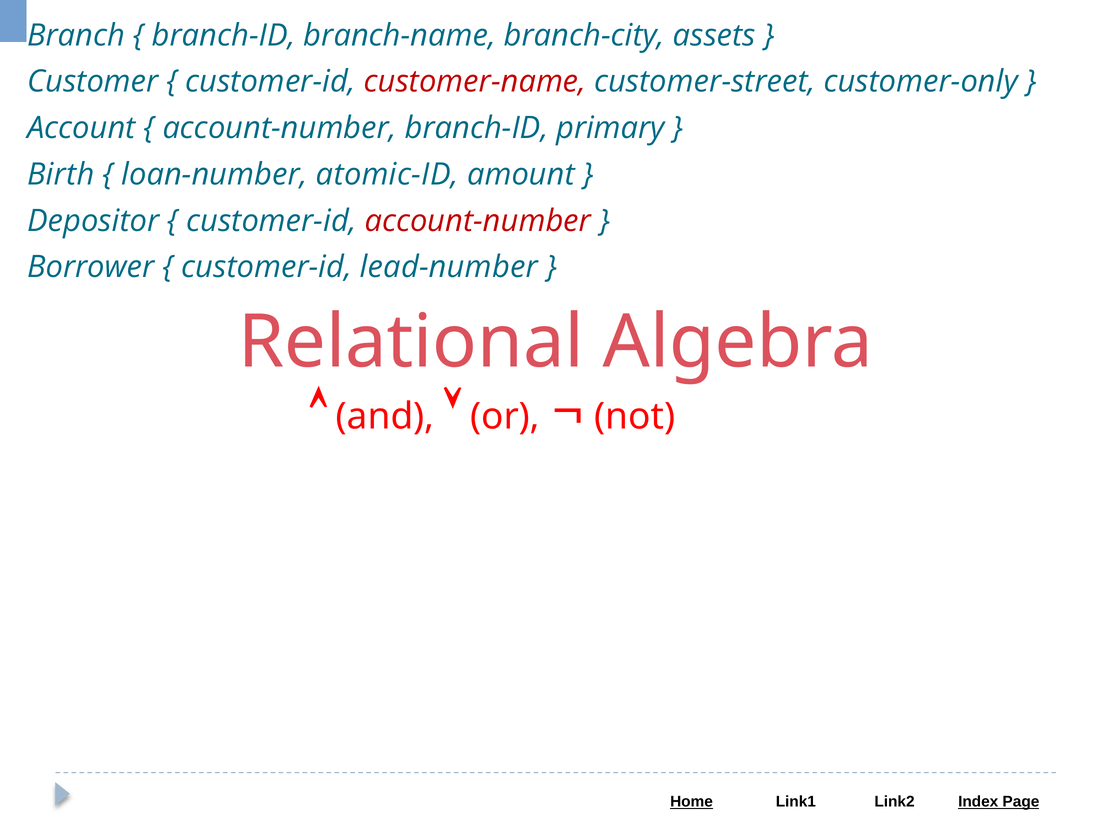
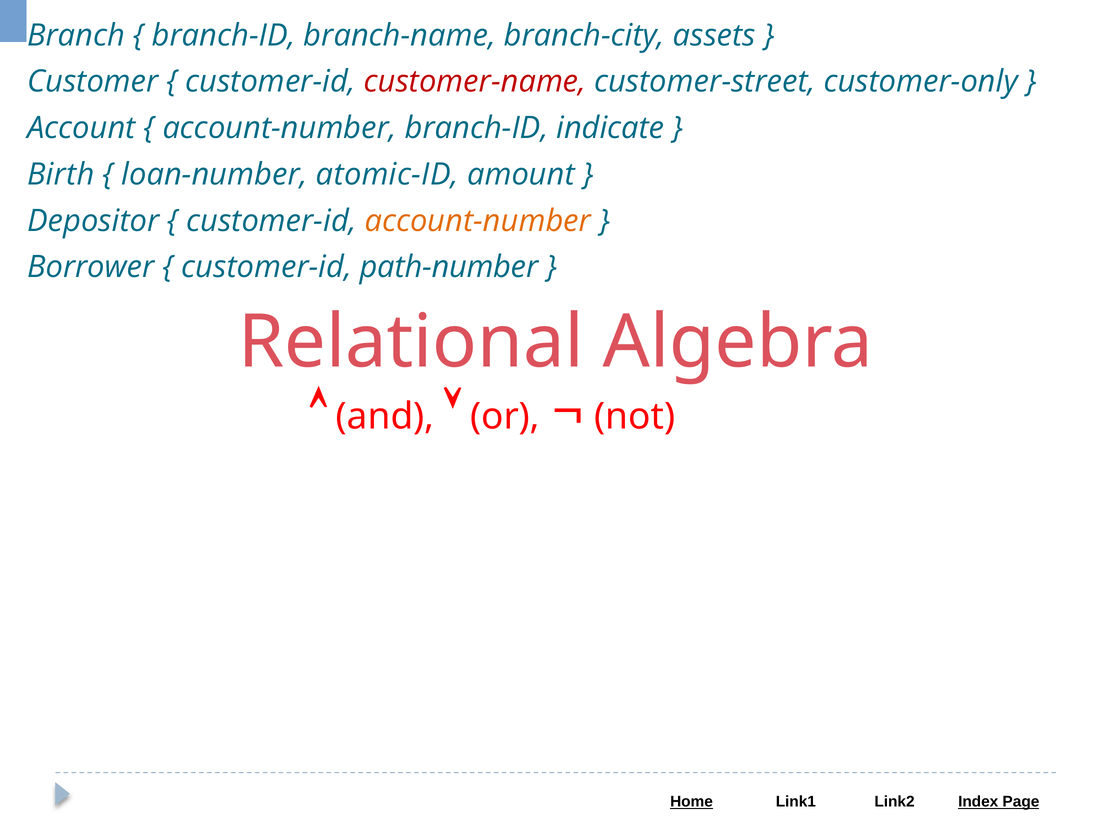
primary: primary -> indicate (610, 128)
account-number colour: red -> orange (478, 221)
lead-number: lead-number -> path-number (449, 267)
